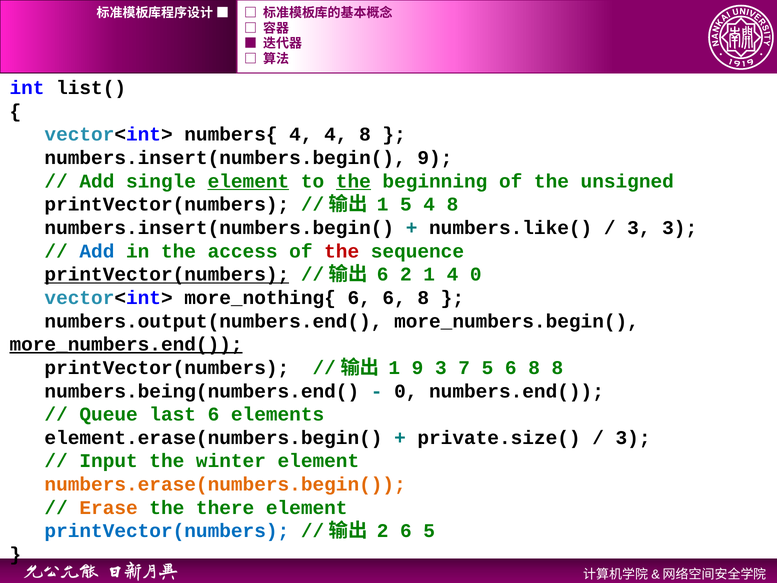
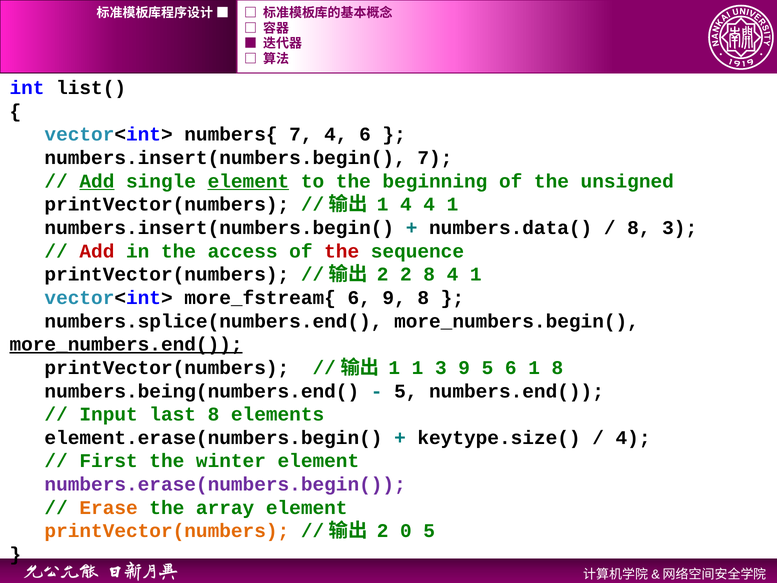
numbers{ 4: 4 -> 7 (301, 135)
8: 8 -> 6 (365, 135)
numbers.insert(numbers.begin( 9: 9 -> 7 (435, 158)
Add underline: none -> present (97, 181)
the underline: present -> none (353, 181)
1 5: 5 -> 4 (406, 204)
8: 8 -> 1 (453, 204)
numbers.like(: numbers.like( -> numbers.data( (511, 228)
3: 3 -> 8 (639, 228)
Add colour: blue -> red (97, 251)
printVector(numbers underline: present -> none (167, 274)
6: 6 -> 2 (383, 274)
2 1: 1 -> 8 (429, 274)
0: 0 -> 1 (476, 274)
more_nothing{: more_nothing{ -> more_fstream{ (260, 298)
6 6: 6 -> 9 (394, 298)
numbers.output(numbers.end(: numbers.output(numbers.end( -> numbers.splice(numbers.end( (213, 321)
1 9: 9 -> 1 (418, 368)
3 7: 7 -> 9 (464, 368)
5 6 8: 8 -> 1 (534, 368)
0: 0 -> 5 (406, 391)
Queue: Queue -> Input (109, 414)
last 6: 6 -> 8 (213, 414)
private.size(: private.size( -> keytype.size( (499, 438)
3: 3 -> 4 (633, 438)
Input: Input -> First (109, 461)
numbers.erase(numbers.begin( colour: orange -> purple (225, 484)
there: there -> array (225, 507)
printVector(numbers colour: blue -> orange (167, 531)
2 6: 6 -> 0 (406, 531)
